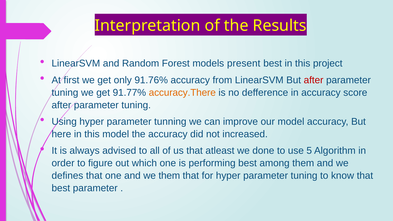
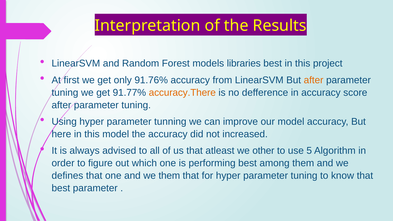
present: present -> libraries (244, 63)
after colour: red -> orange (314, 80)
done: done -> other (263, 151)
